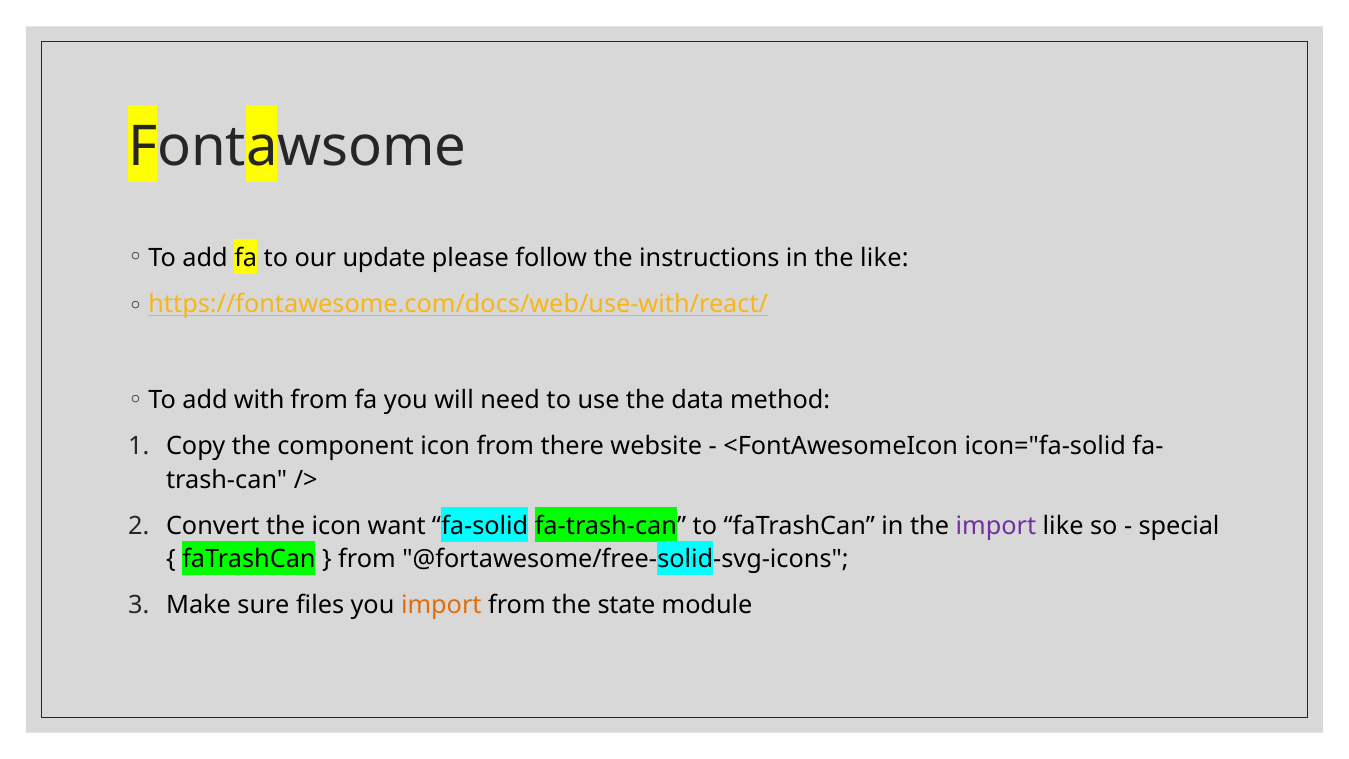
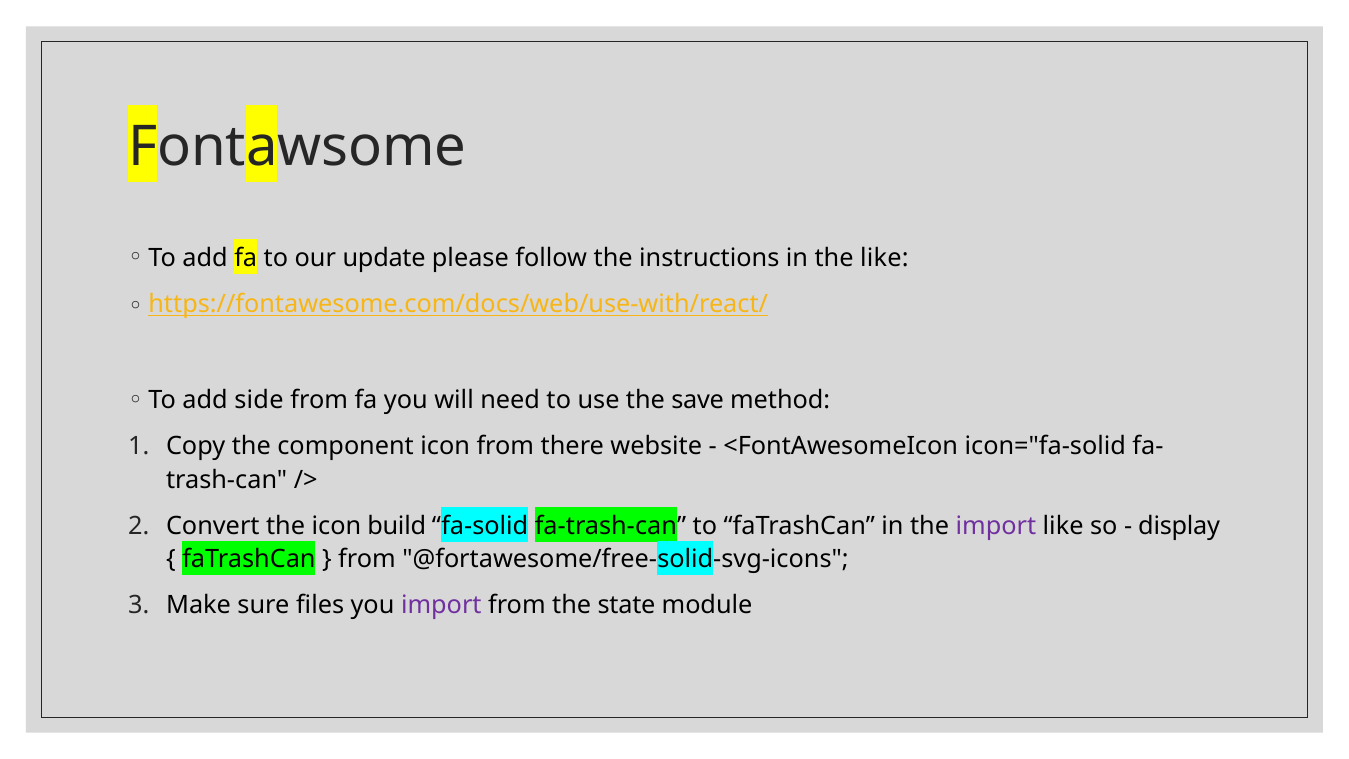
with: with -> side (259, 400)
data: data -> save (698, 400)
want: want -> build (397, 526)
special: special -> display (1179, 526)
import colour: orange -> purple (441, 605)
